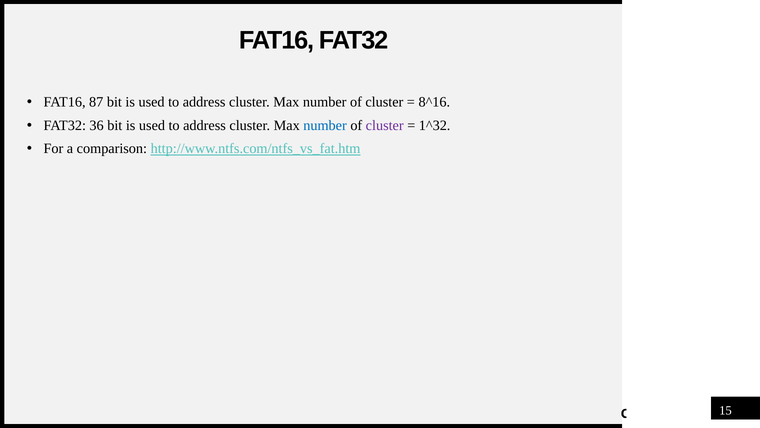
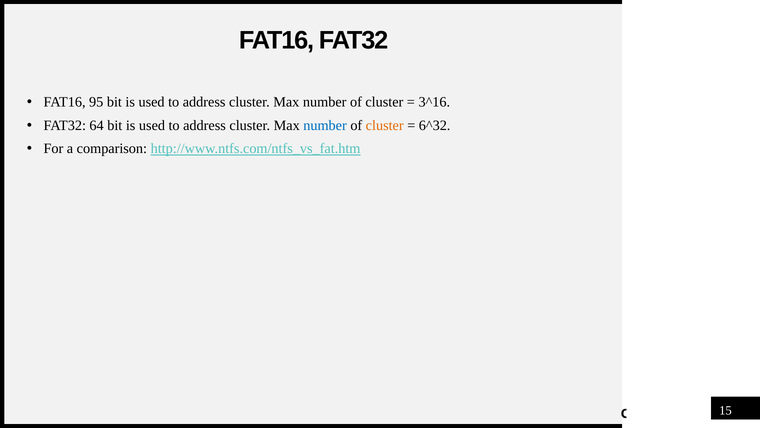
87: 87 -> 95 (96, 102)
8^16: 8^16 -> 3^16 (434, 102)
36: 36 -> 64 (97, 125)
cluster colour: purple -> orange (385, 125)
1^32: 1^32 -> 6^32 (435, 125)
